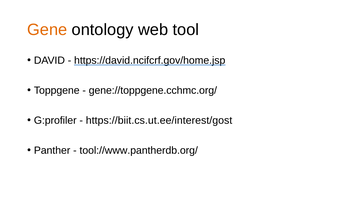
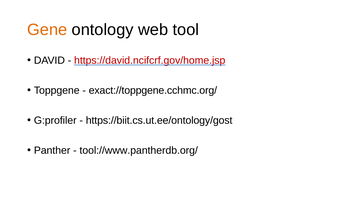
https://david.ncifcrf.gov/home.jsp colour: black -> red (150, 60)
gene://toppgene.cchmc.org/: gene://toppgene.cchmc.org/ -> exact://toppgene.cchmc.org/ (153, 90)
https://biit.cs.ut.ee/interest/gost: https://biit.cs.ut.ee/interest/gost -> https://biit.cs.ut.ee/ontology/gost (159, 120)
